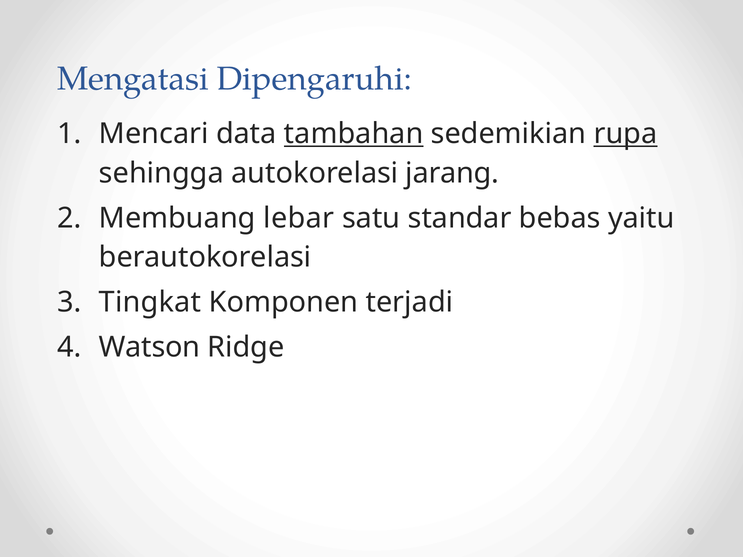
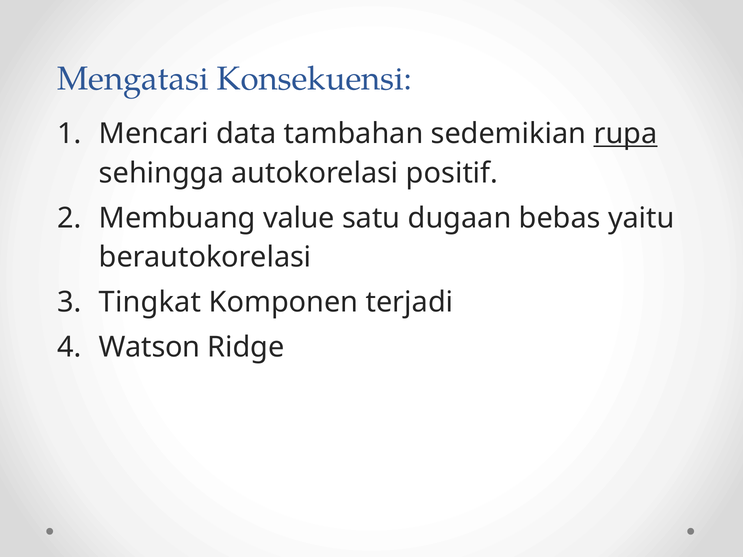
Dipengaruhi: Dipengaruhi -> Konsekuensi (314, 79)
tambahan underline: present -> none (354, 134)
jarang: jarang -> positif (452, 173)
lebar: lebar -> value (299, 218)
standar: standar -> dugaan (460, 218)
